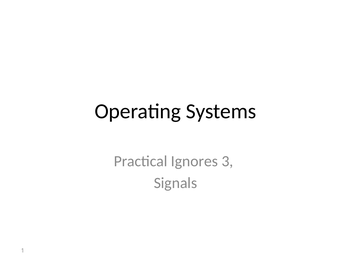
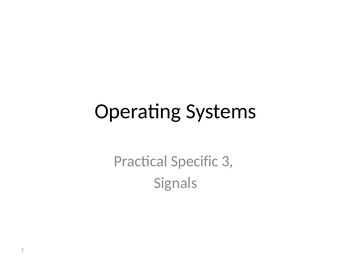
Ignores: Ignores -> Specific (195, 161)
